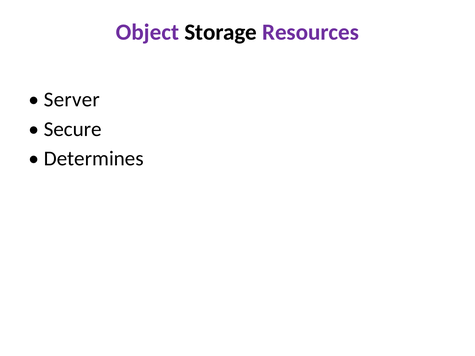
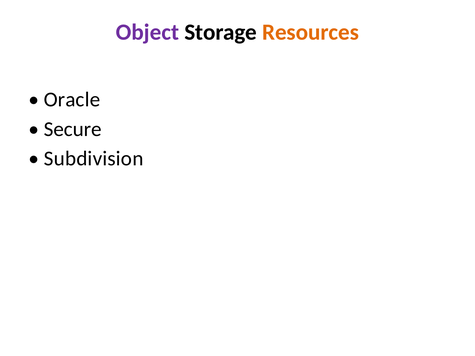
Resources colour: purple -> orange (310, 32)
Server: Server -> Oracle (72, 100)
Determines: Determines -> Subdivision (94, 159)
